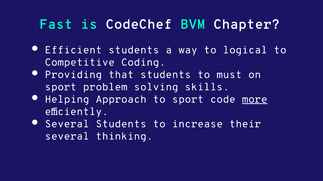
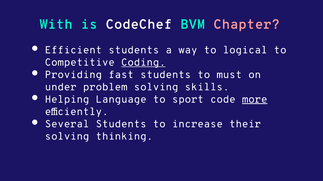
Fast: Fast -> With (56, 24)
Chapter colour: white -> pink (247, 24)
Coding underline: none -> present (143, 63)
that: that -> fast (121, 75)
sport: sport -> under (61, 87)
Approach: Approach -> Language (121, 100)
several: several -> solving (67, 137)
